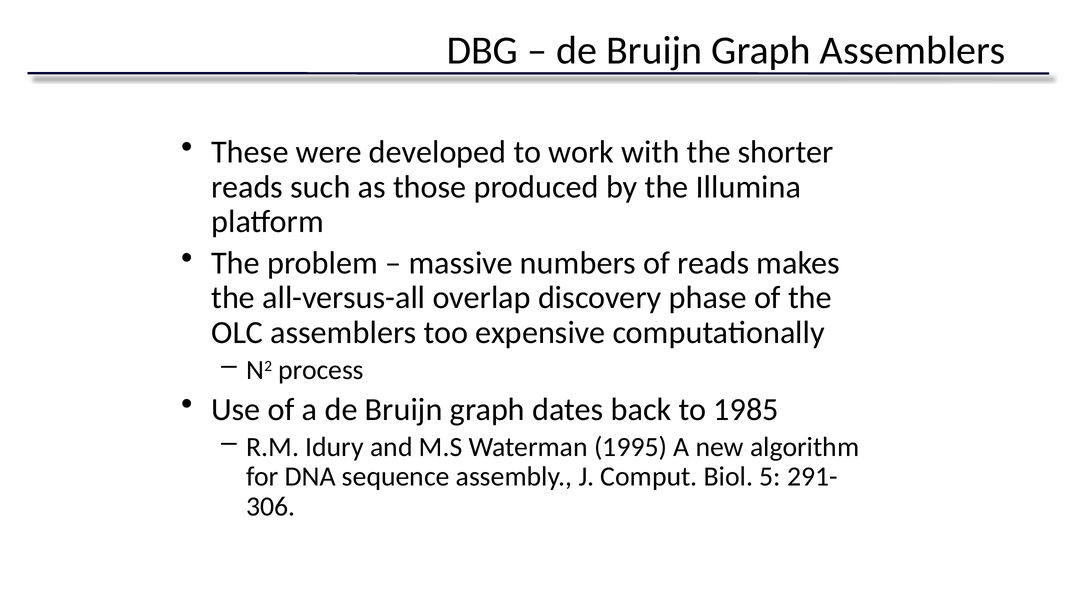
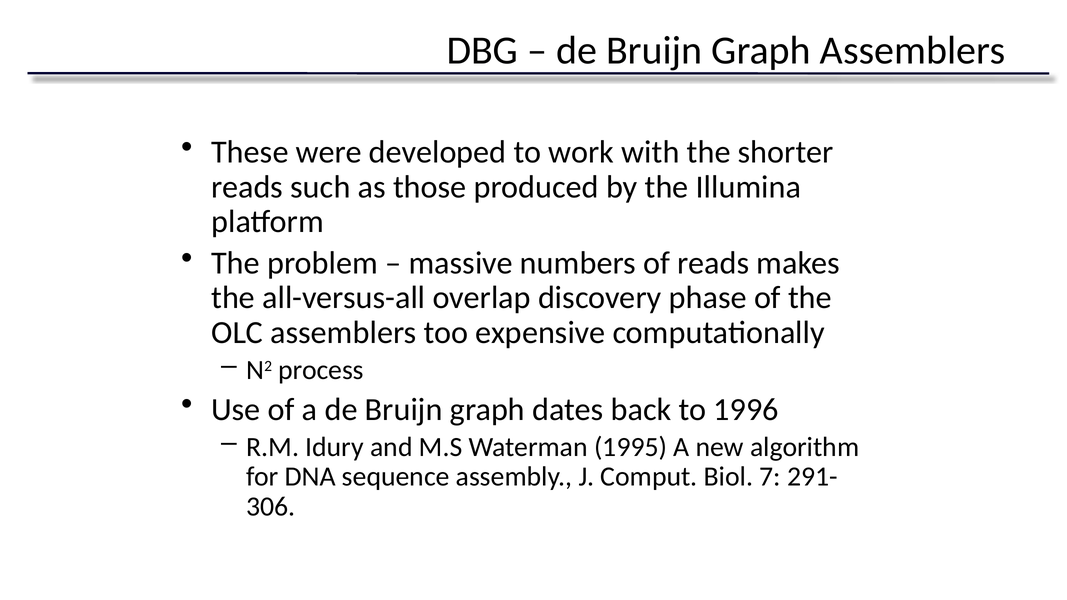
1985: 1985 -> 1996 (746, 410)
5: 5 -> 7 (770, 477)
